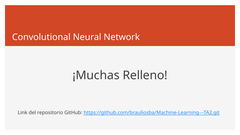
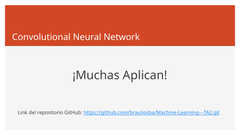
Relleno: Relleno -> Aplican (145, 75)
